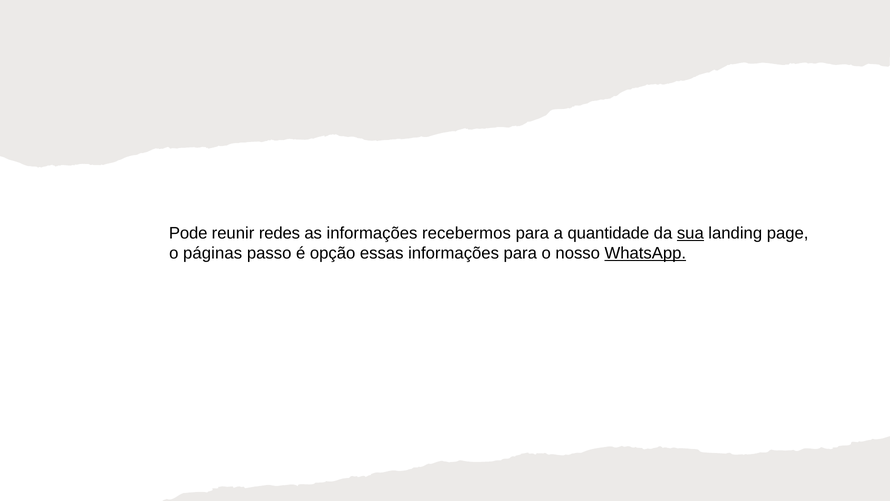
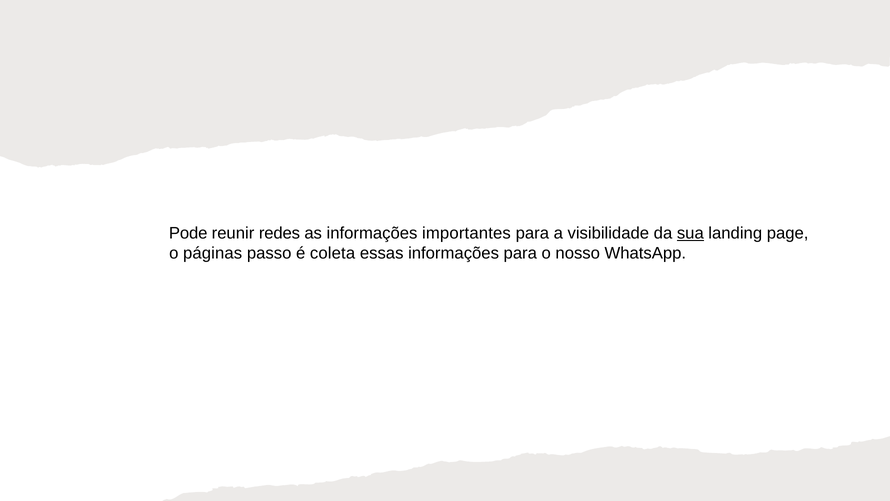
recebermos: recebermos -> importantes (466, 233)
quantidade: quantidade -> visibilidade (608, 233)
opção: opção -> coleta (333, 253)
WhatsApp underline: present -> none (645, 253)
